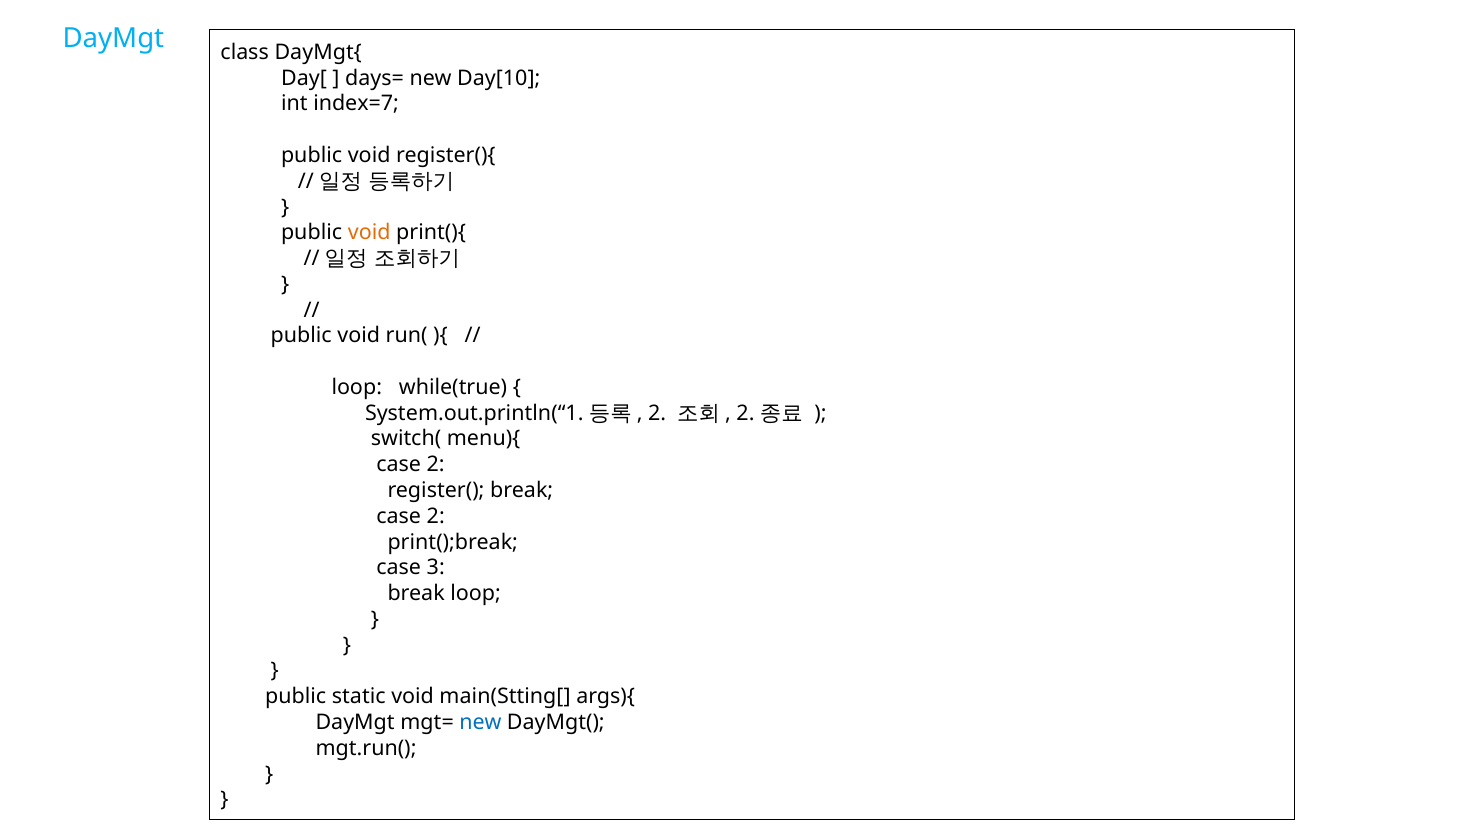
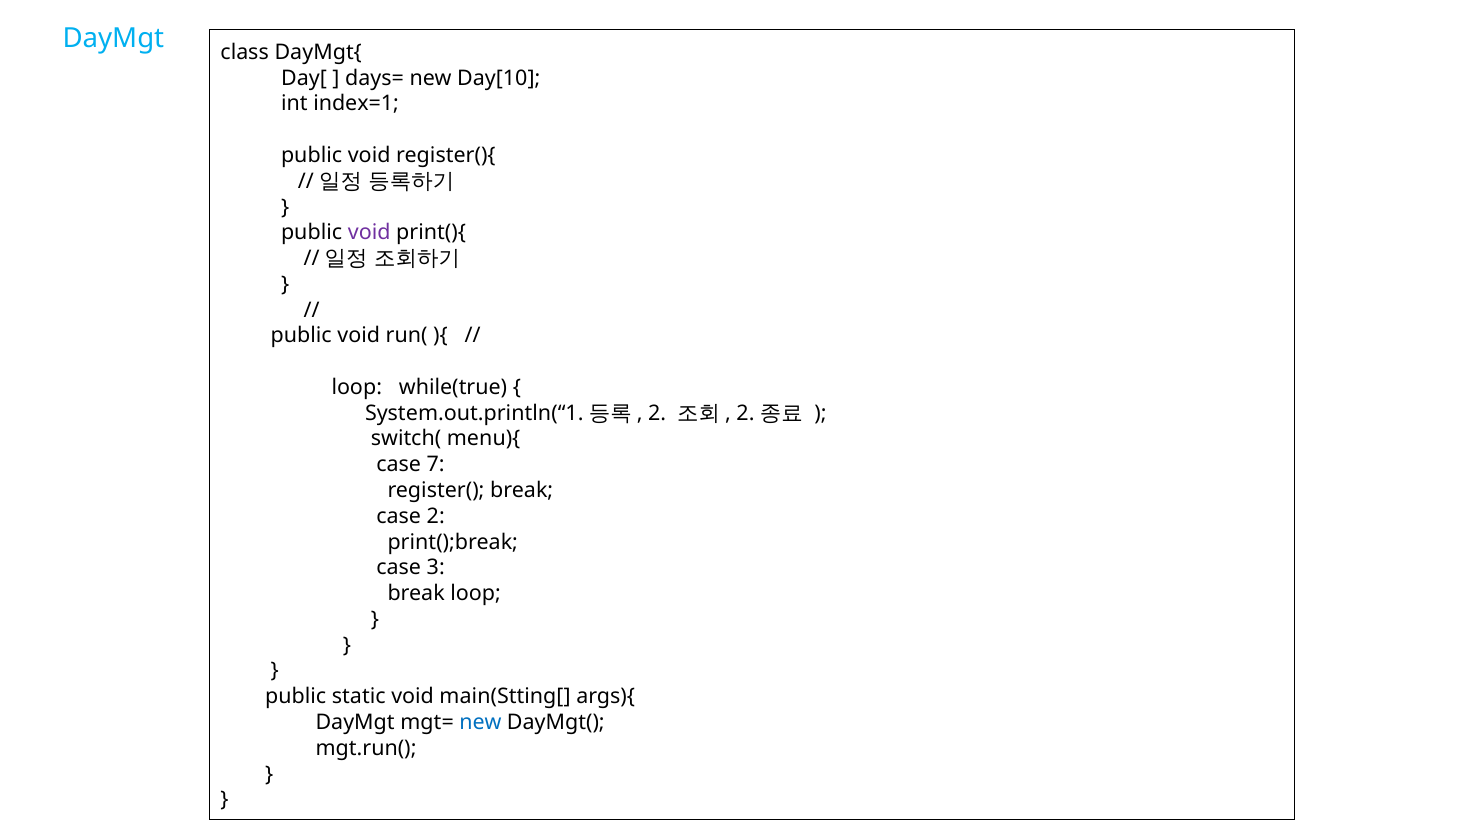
index=7: index=7 -> index=1 (356, 104)
void colour: orange -> purple (369, 233)
2: 2 -> 7 (436, 465)
